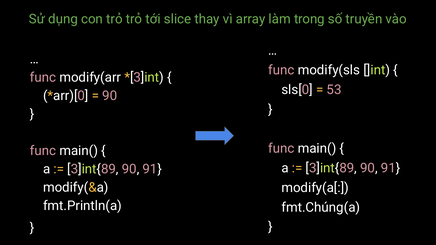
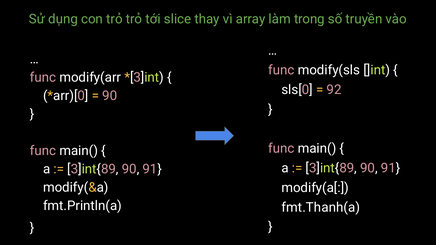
53: 53 -> 92 (334, 90)
fmt.Chúng(a: fmt.Chúng(a -> fmt.Thanh(a (321, 208)
